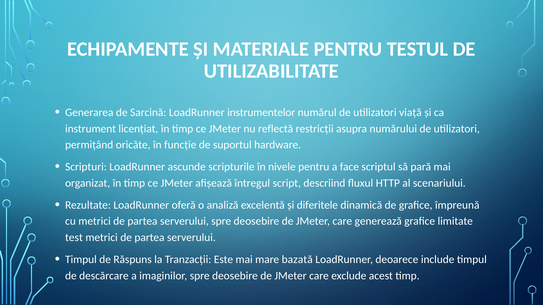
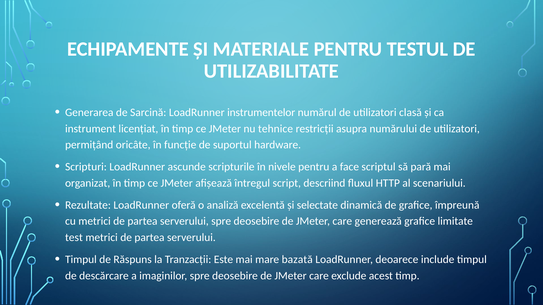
viață: viață -> clasă (410, 113)
reflectă: reflectă -> tehnice (276, 129)
diferitele: diferitele -> selectate (317, 205)
